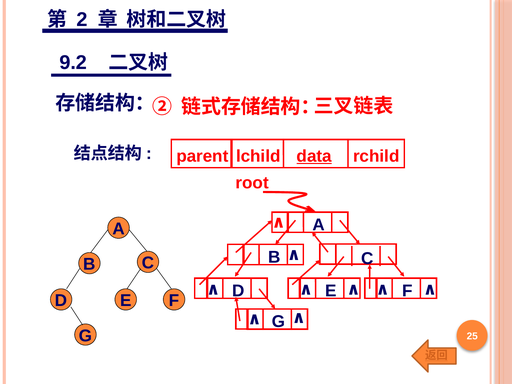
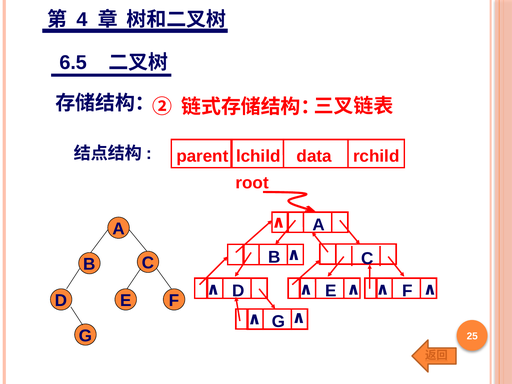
2: 2 -> 4 (82, 19)
9.2: 9.2 -> 6.5 (73, 63)
data underline: present -> none (314, 156)
